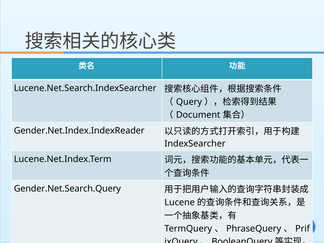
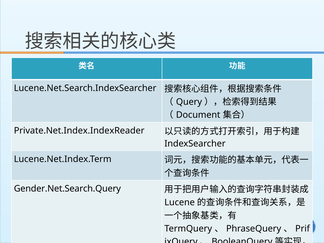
Gender.Net.Index.IndexReader: Gender.Net.Index.IndexReader -> Private.Net.Index.IndexReader (79, 131)
